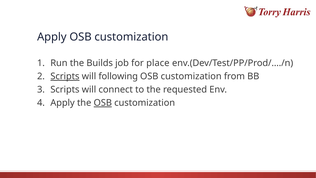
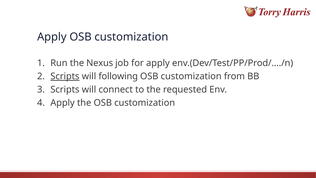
Builds: Builds -> Nexus (100, 63)
for place: place -> apply (158, 63)
OSB underline: present -> none (103, 103)
